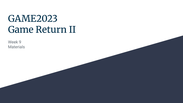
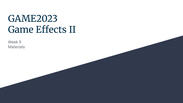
Return: Return -> Effects (51, 30)
